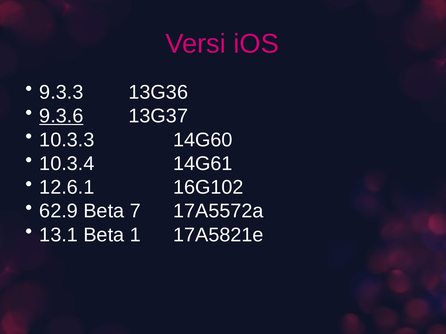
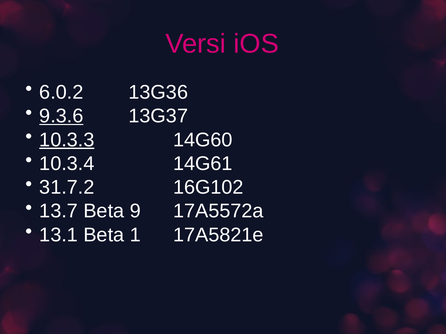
9.3.3: 9.3.3 -> 6.0.2 (61, 92)
10.3.3 underline: none -> present (67, 140)
12.6.1: 12.6.1 -> 31.7.2 (67, 188)
62.9: 62.9 -> 13.7 (59, 211)
7: 7 -> 9 (135, 211)
